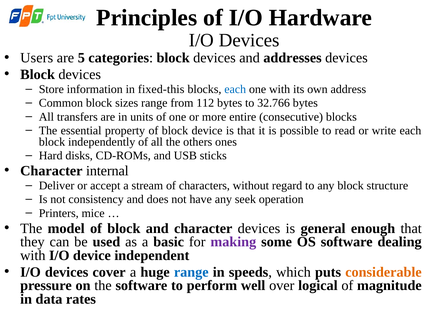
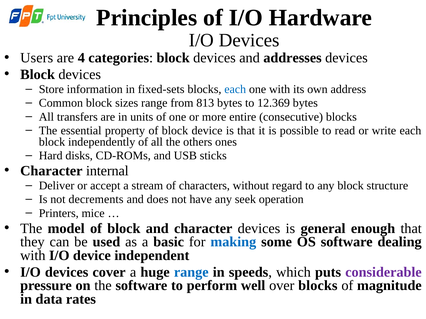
5: 5 -> 4 (81, 58)
fixed-this: fixed-this -> fixed-sets (161, 89)
112: 112 -> 813 (205, 103)
32.766: 32.766 -> 12.369 (274, 103)
consistency: consistency -> decrements (96, 200)
making colour: purple -> blue (233, 242)
considerable colour: orange -> purple (383, 272)
over logical: logical -> blocks (318, 286)
